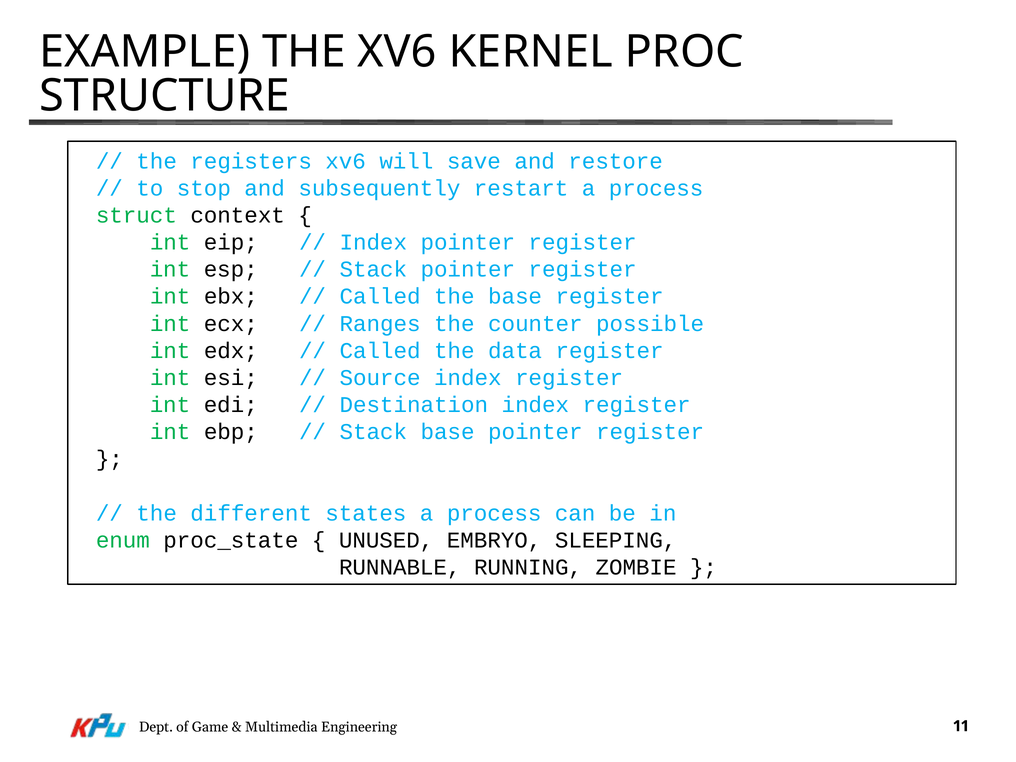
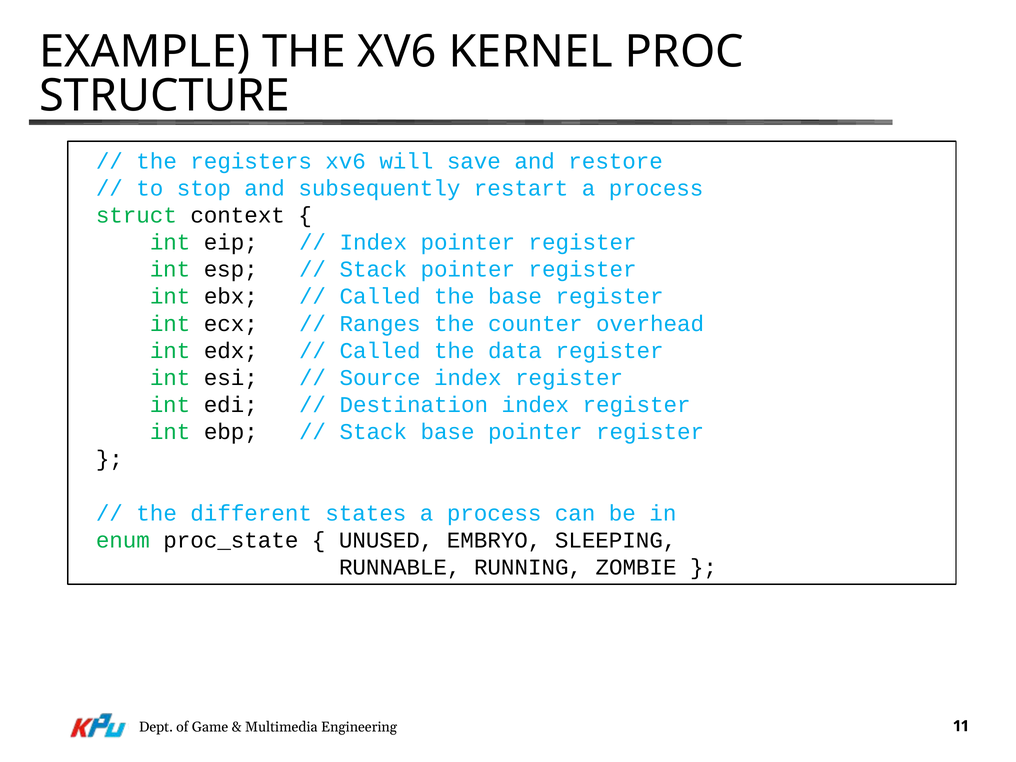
possible: possible -> overhead (650, 324)
